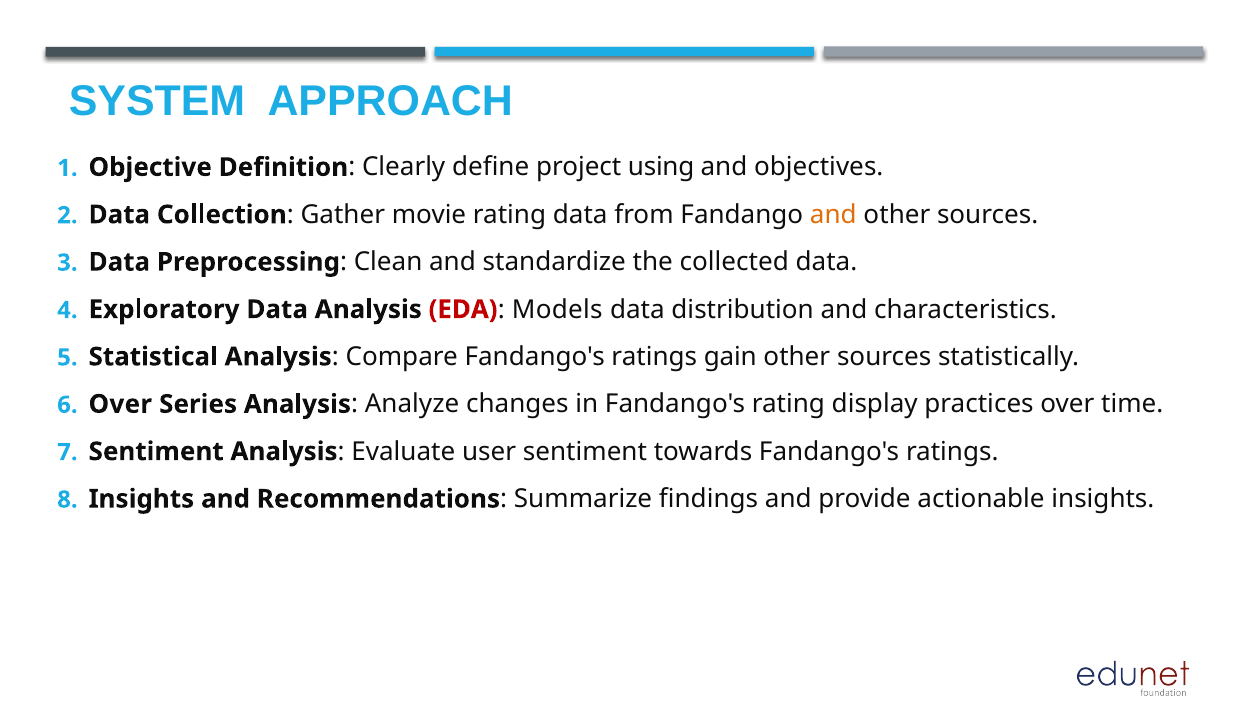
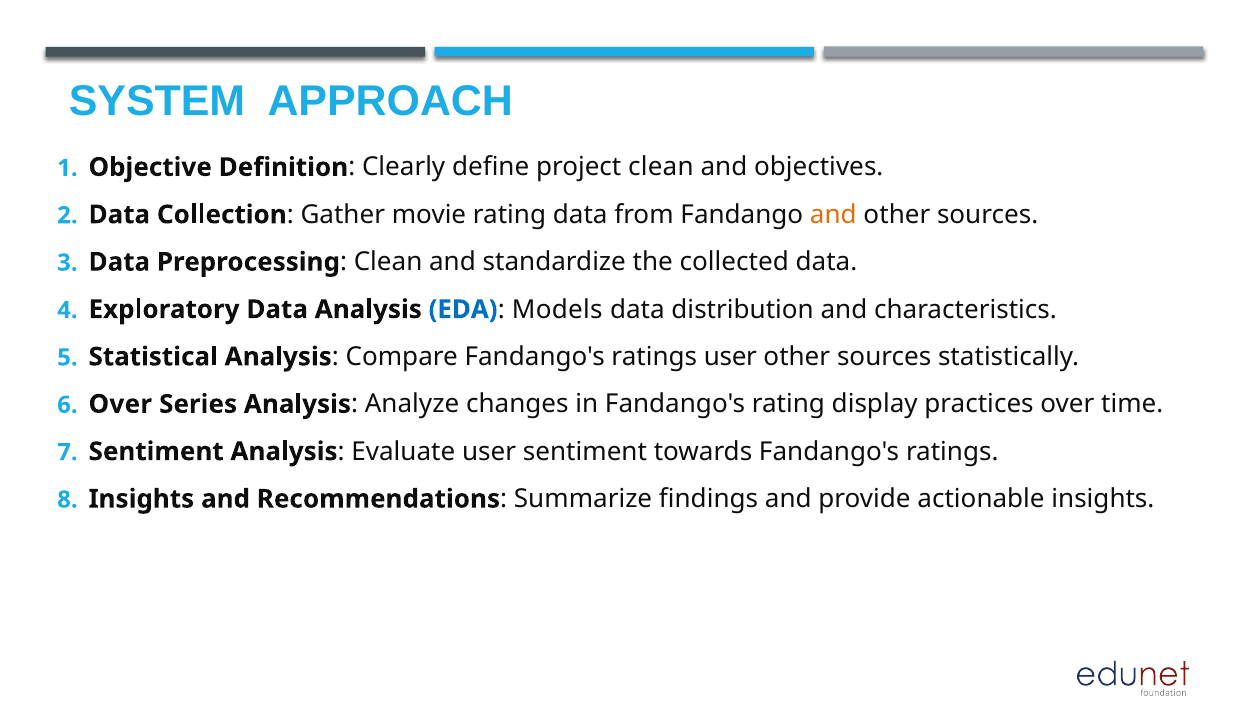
project using: using -> clean (661, 167)
EDA colour: red -> blue (463, 309)
ratings gain: gain -> user (730, 357)
